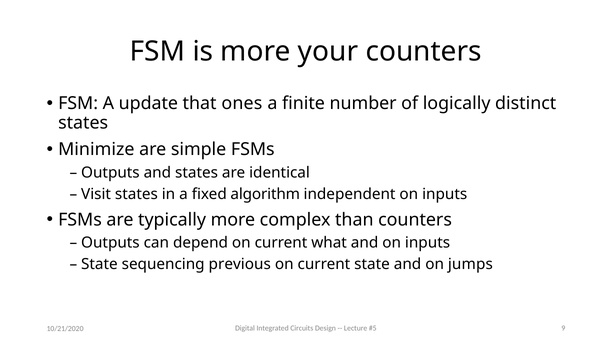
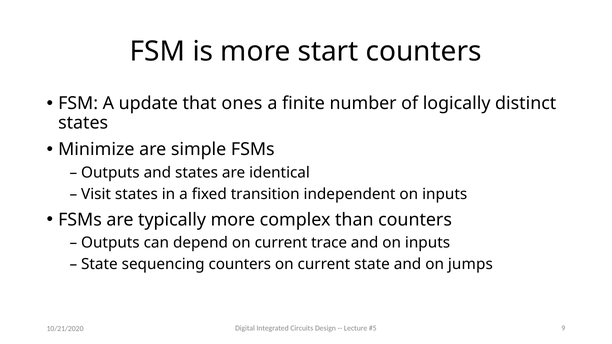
your: your -> start (328, 51)
algorithm: algorithm -> transition (265, 194)
what: what -> trace (329, 243)
sequencing previous: previous -> counters (240, 264)
